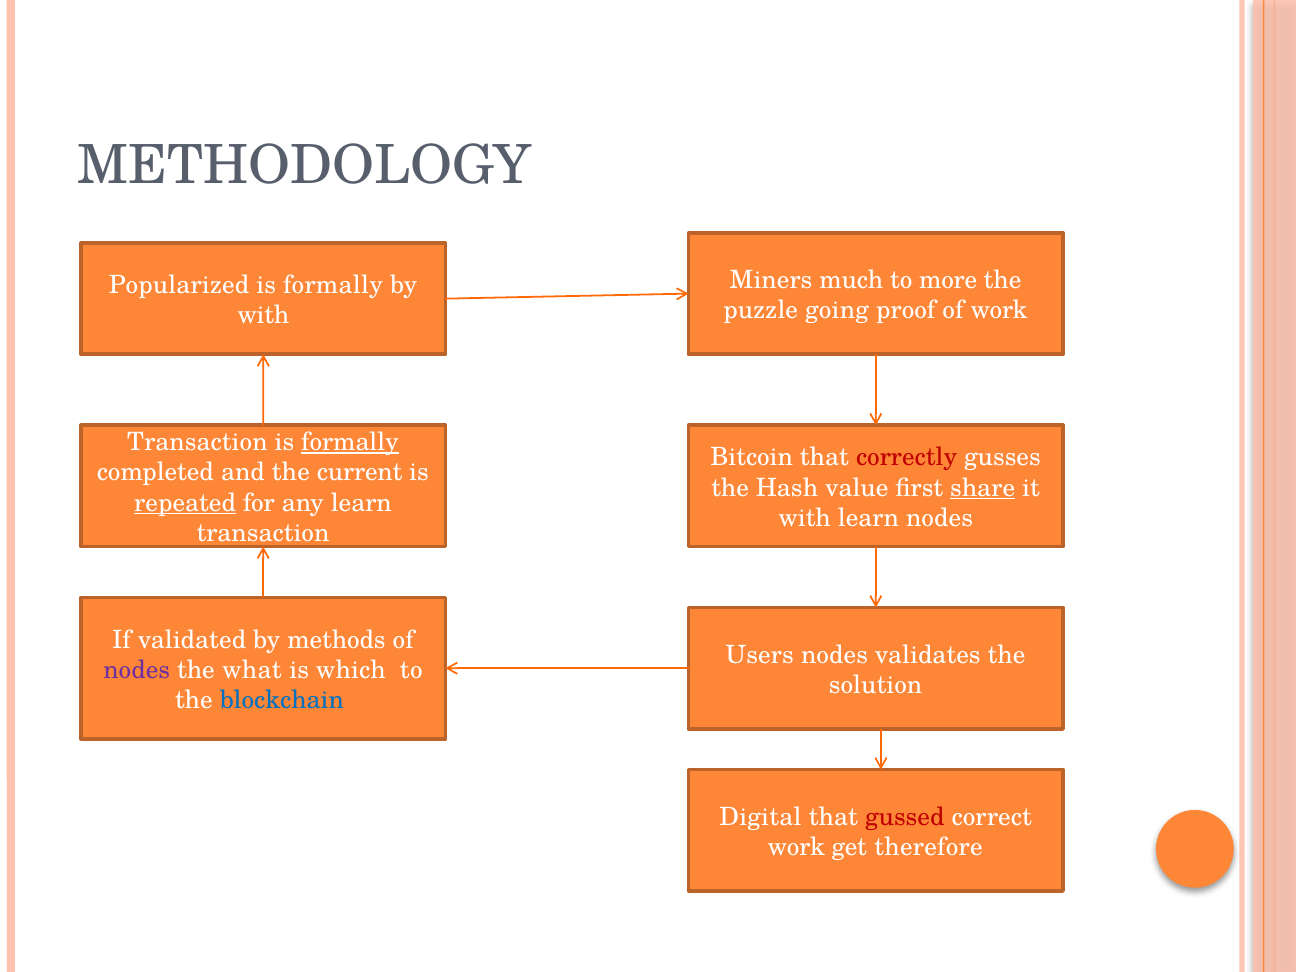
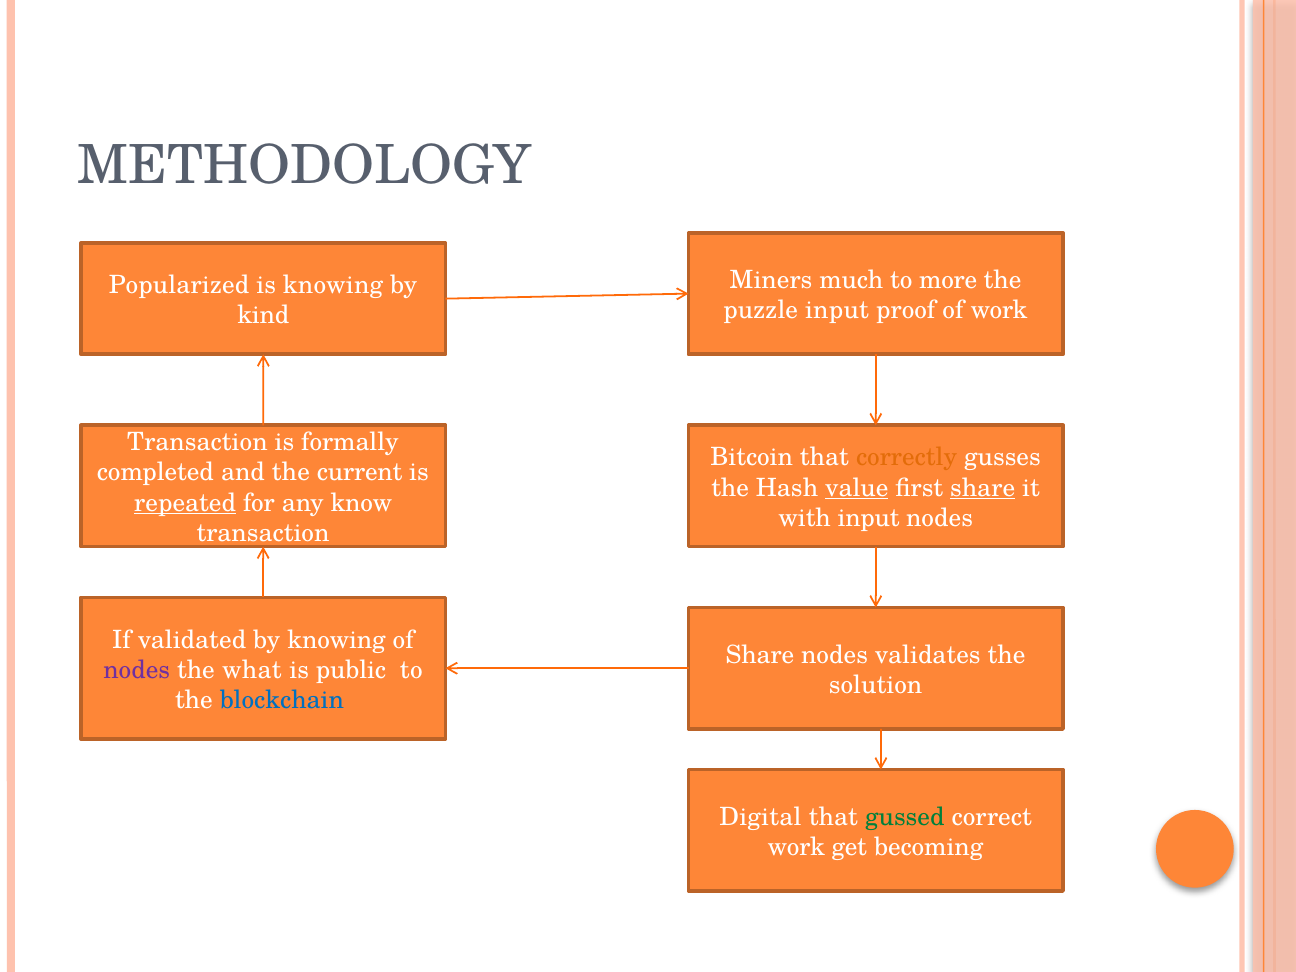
formally: formally -> knowing (333, 285)
puzzle going: going -> input (837, 310)
with: with -> kind (263, 316)
formally underline: present -> none (350, 442)
correctly colour: red -> orange (907, 457)
value underline: none -> present (857, 488)
any learn: learn -> know (361, 503)
with learn: learn -> input (869, 518)
by methods: methods -> knowing (336, 640)
Users: Users -> Share (760, 655)
which: which -> public (351, 670)
gussed colour: red -> green (905, 817)
therefore: therefore -> becoming (929, 847)
